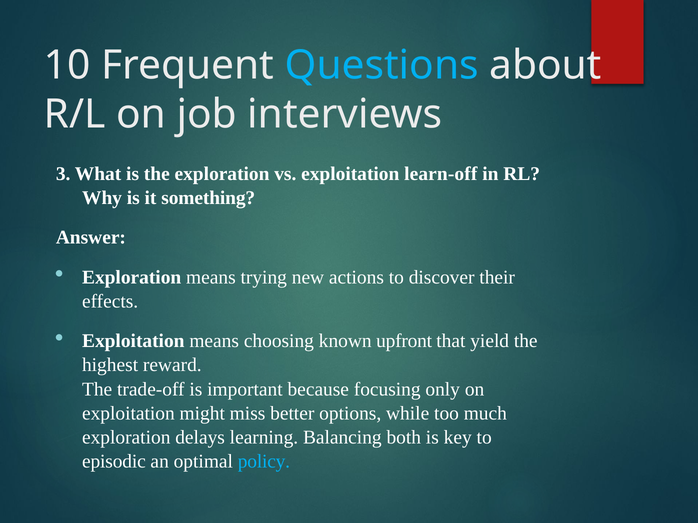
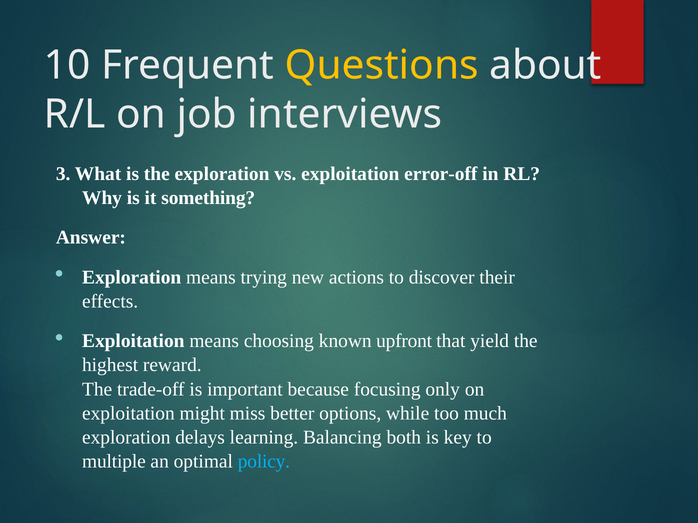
Questions colour: light blue -> yellow (382, 65)
learn-off: learn-off -> error-off (441, 174)
episodic: episodic -> multiple (114, 462)
